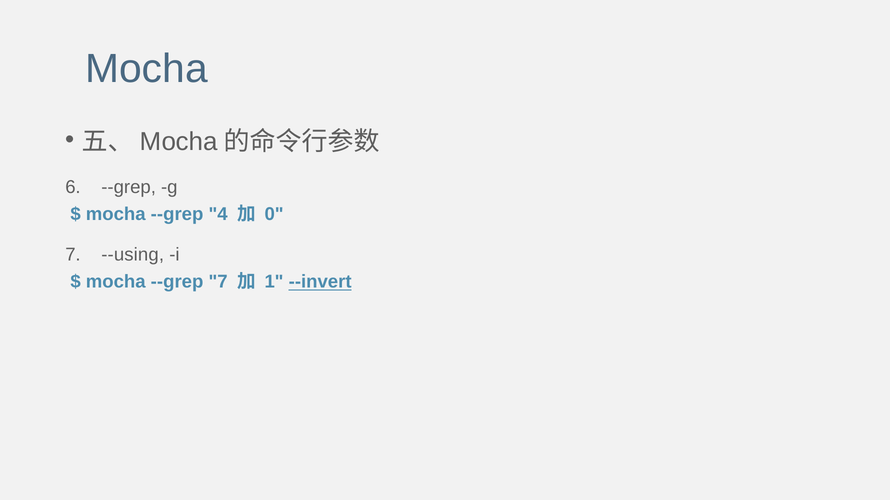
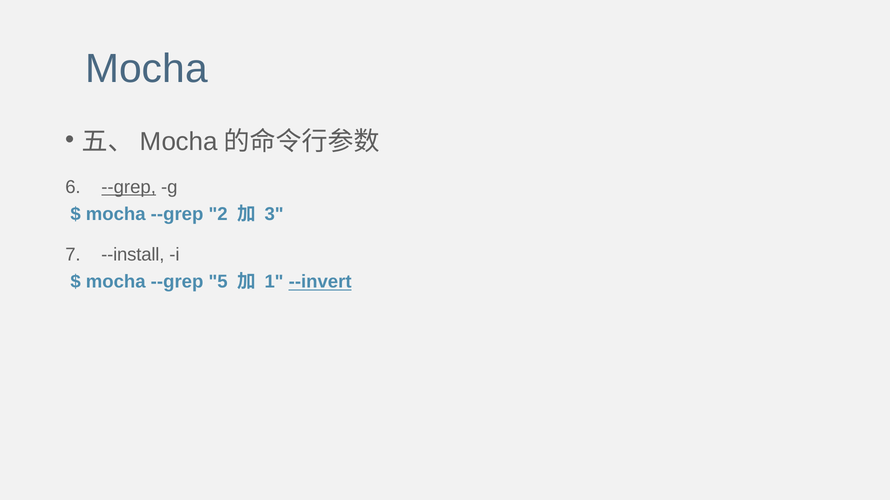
--grep underline: none -> present (129, 187)
4: 4 -> 2 (218, 215)
0: 0 -> 3 (274, 215)
--using: --using -> --install (133, 255)
--grep 7: 7 -> 5 (218, 282)
